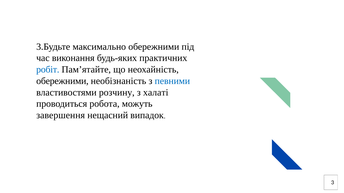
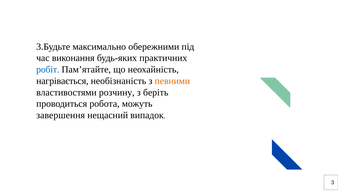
обережними: обережними -> нагрівається (62, 81)
певними colour: blue -> orange (172, 81)
халаті: халаті -> беріть (156, 93)
